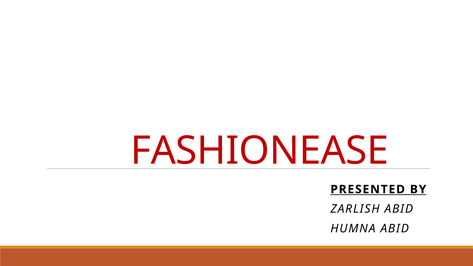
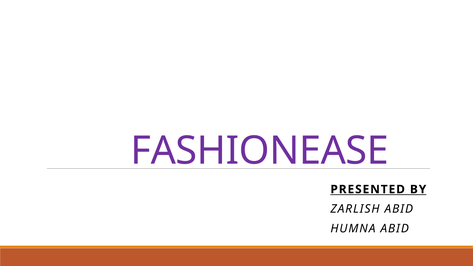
FASHIONEASE colour: red -> purple (260, 151)
